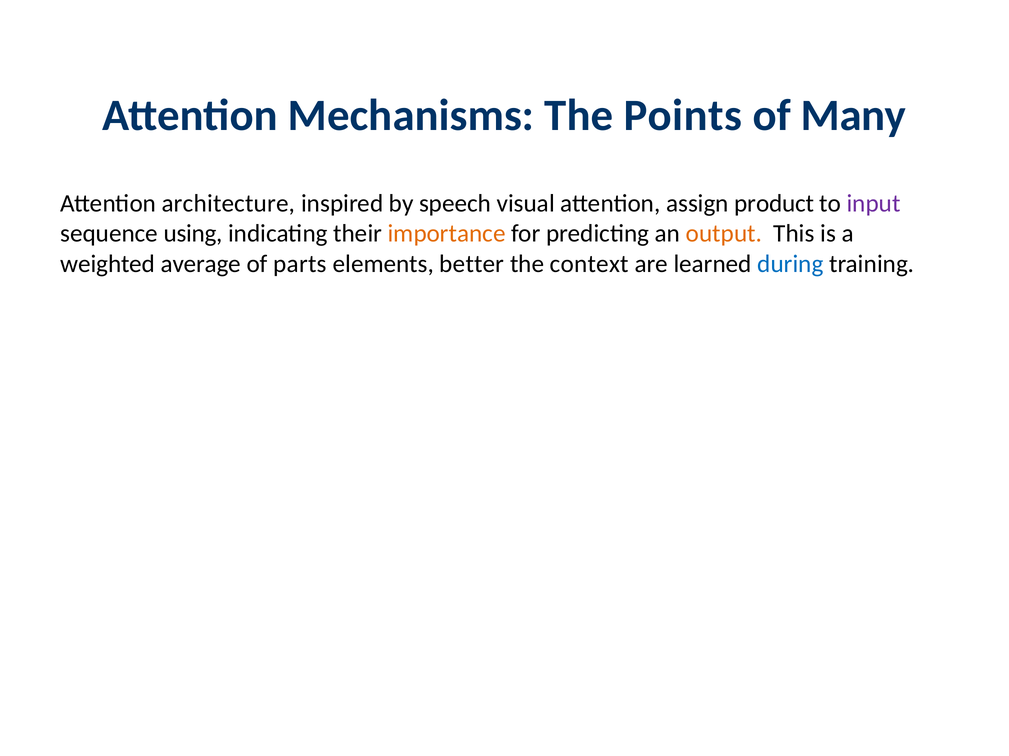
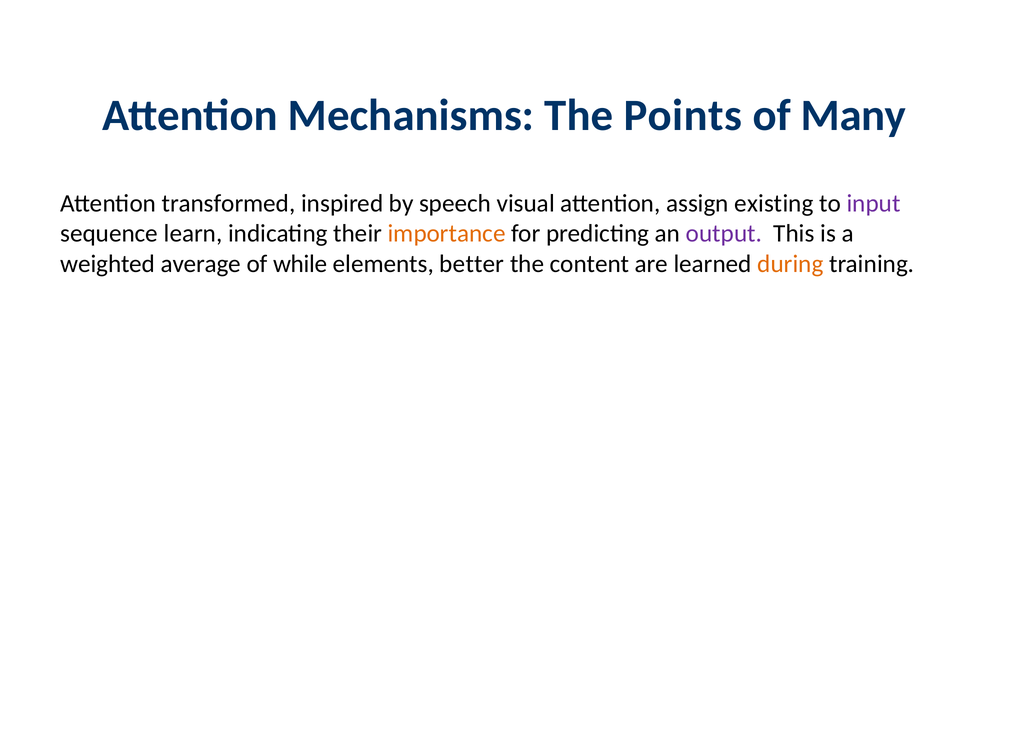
architecture: architecture -> transformed (229, 203)
product: product -> existing (774, 203)
using: using -> learn (193, 234)
output colour: orange -> purple (724, 234)
parts: parts -> while (300, 264)
context: context -> content (590, 264)
during colour: blue -> orange (790, 264)
